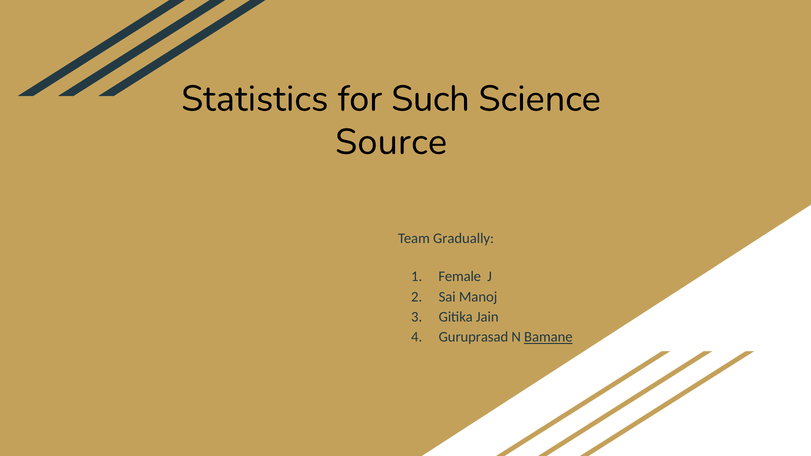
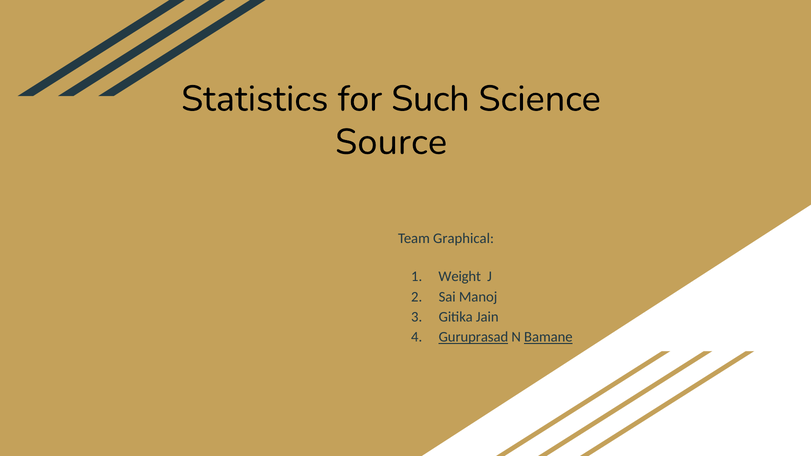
Gradually: Gradually -> Graphical (464, 238)
Female: Female -> Weight (460, 277)
Guruprasad underline: none -> present (473, 337)
